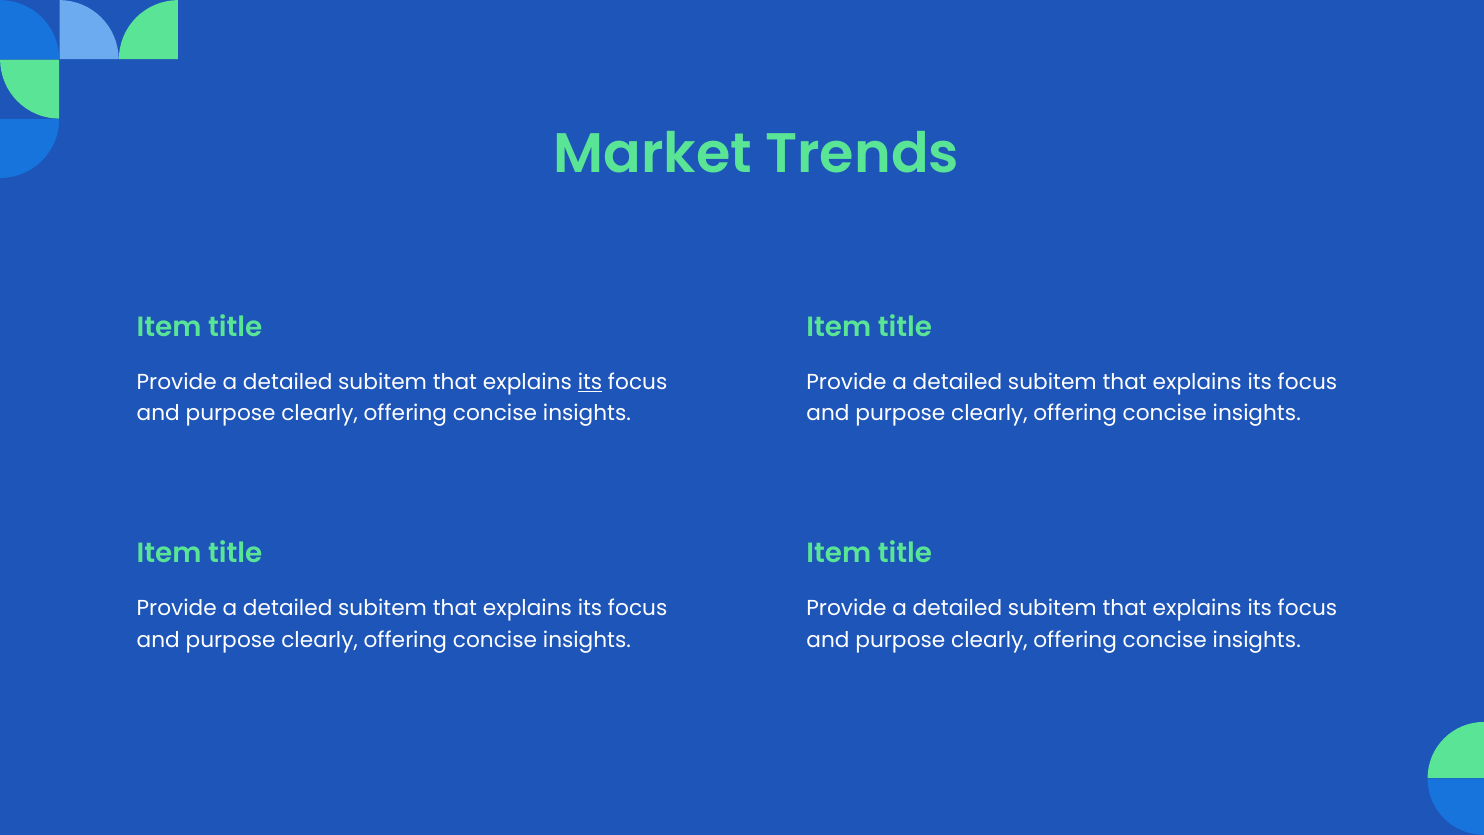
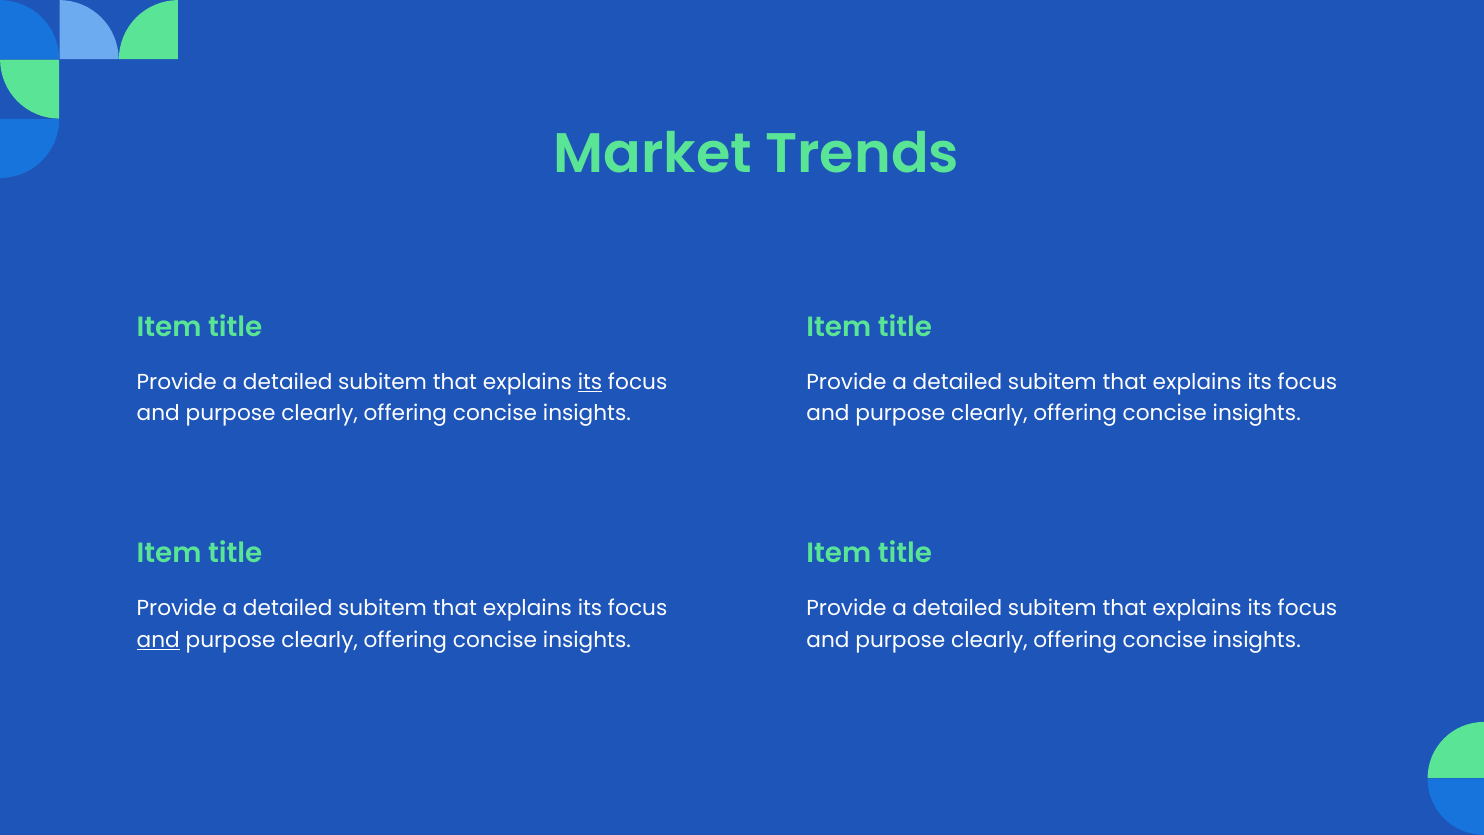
and underline: none -> present (158, 640)
